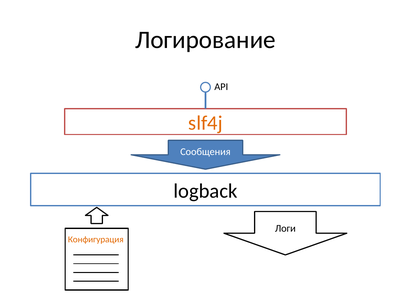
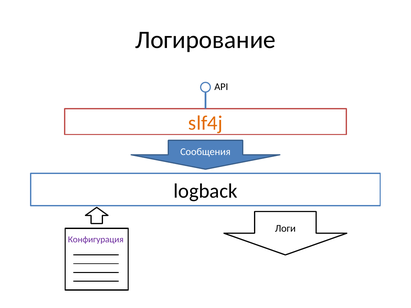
Конфигурация colour: orange -> purple (96, 240)
